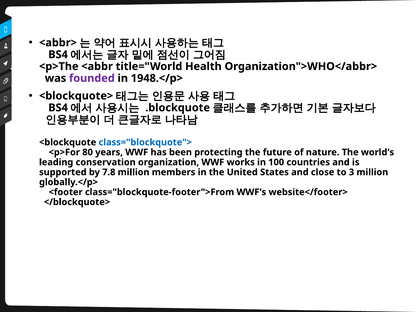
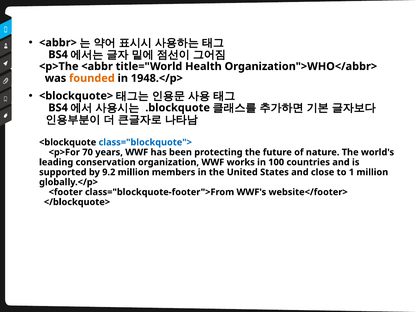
founded colour: purple -> orange (92, 78)
80: 80 -> 70 (88, 152)
7.8: 7.8 -> 9.2 (109, 172)
3: 3 -> 1 (351, 172)
